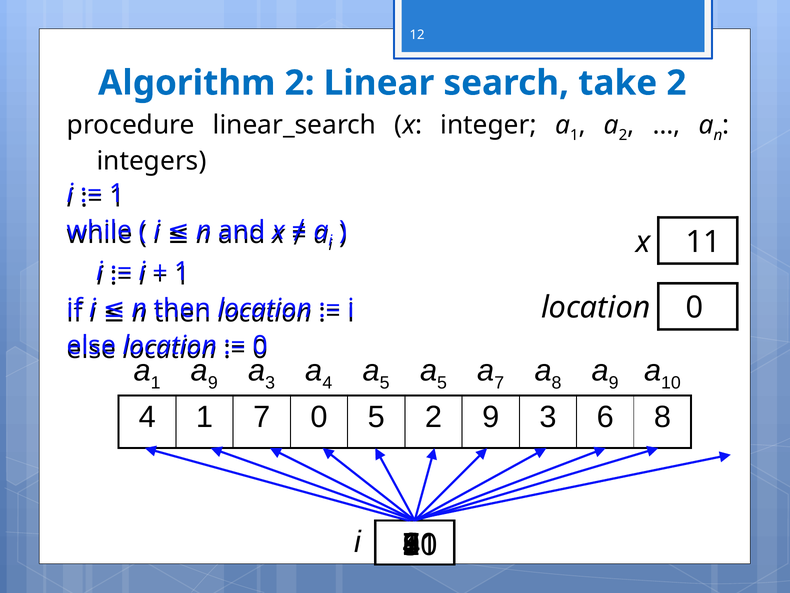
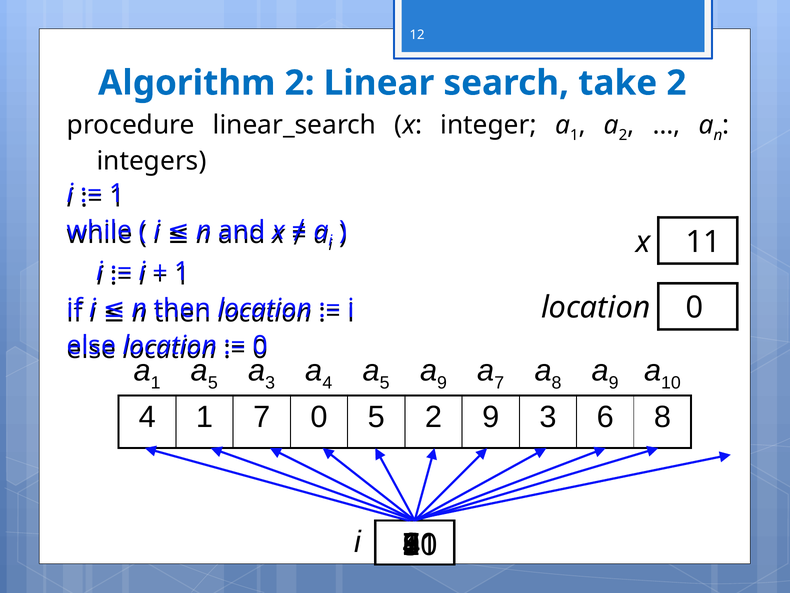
9: 9 -> 5 (213, 382)
5: 5 -> 9 (442, 382)
